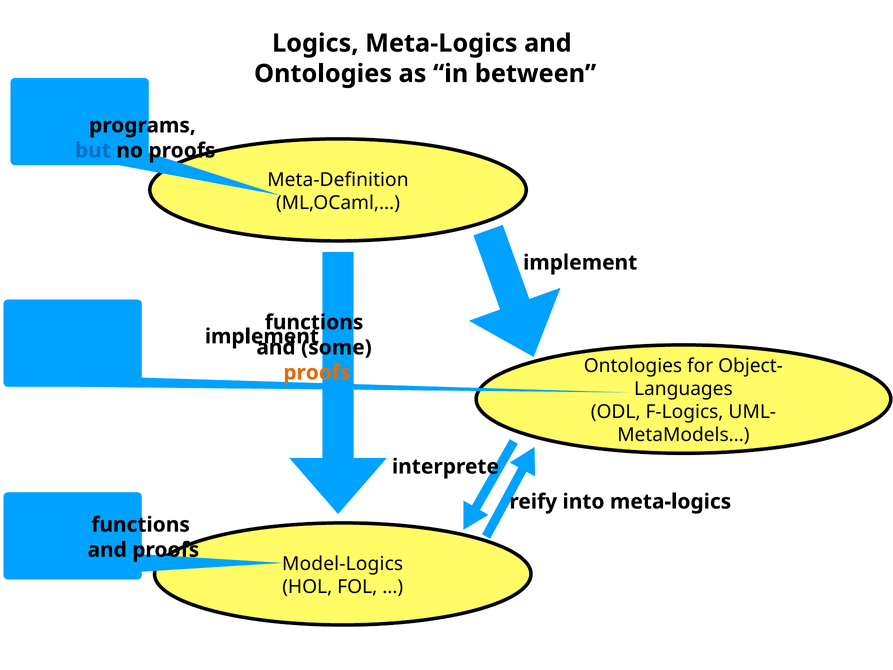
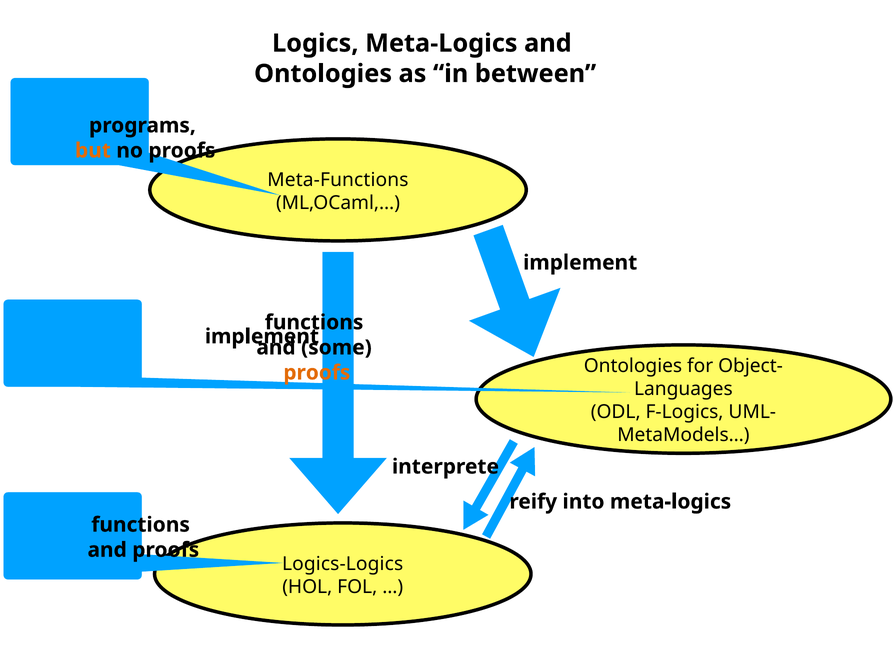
but colour: blue -> orange (93, 151)
Meta-Definition: Meta-Definition -> Meta-Functions (338, 180)
Model-Logics: Model-Logics -> Logics-Logics (343, 564)
